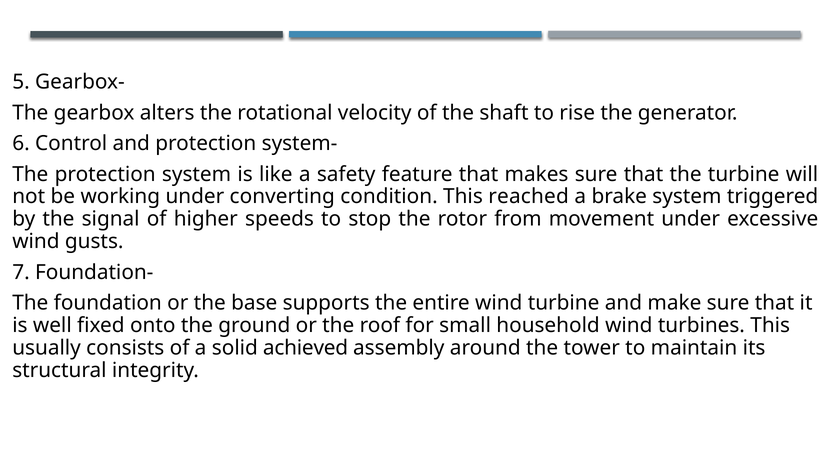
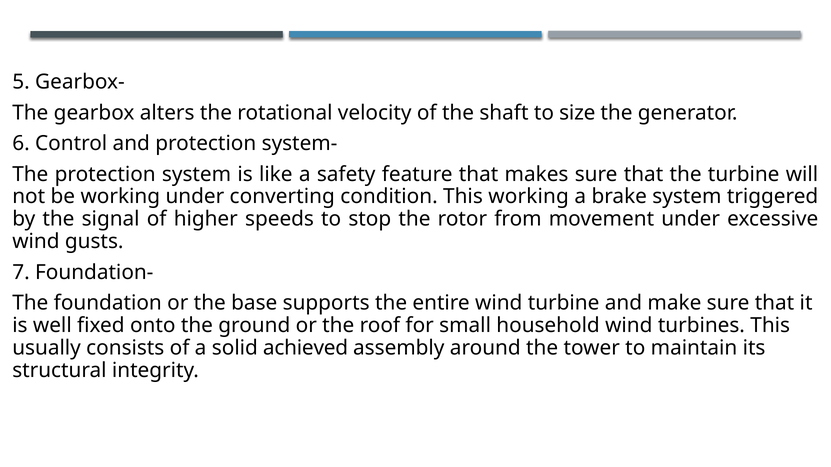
rise: rise -> size (577, 113)
This reached: reached -> working (529, 197)
